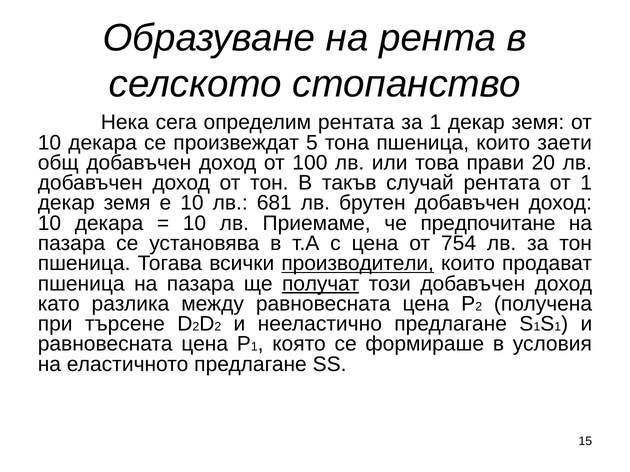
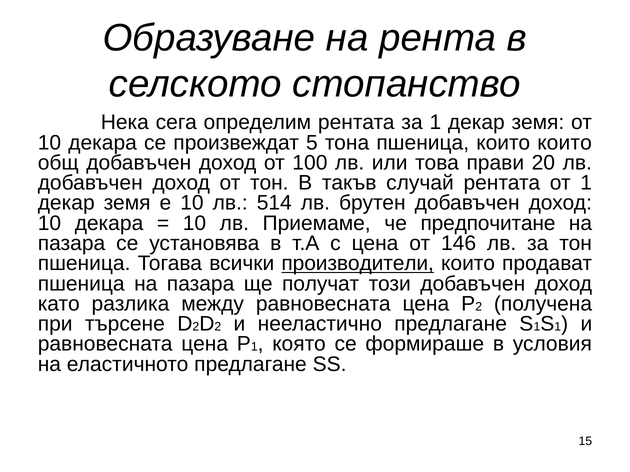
които заети: заети -> които (565, 143)
681: 681 -> 514 (274, 203)
754: 754 -> 146 (459, 244)
получат underline: present -> none (321, 284)
